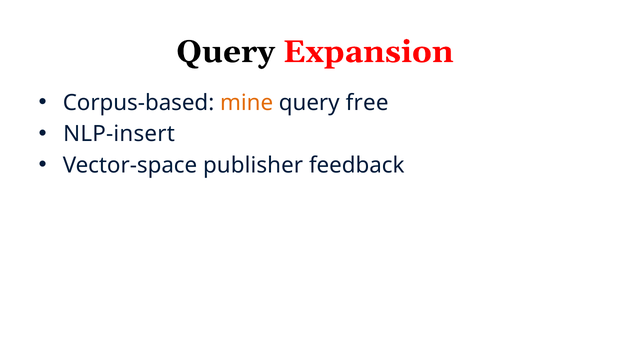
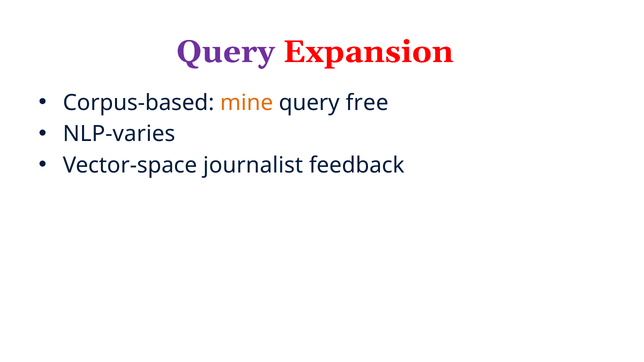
Query colour: black -> purple (226, 52)
NLP-insert: NLP-insert -> NLP-varies (119, 134)
publisher: publisher -> journalist (253, 165)
